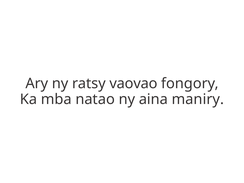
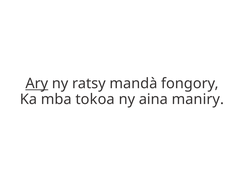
Ary underline: none -> present (37, 84)
vaovao: vaovao -> mandà (133, 84)
natao: natao -> tokoa (95, 99)
